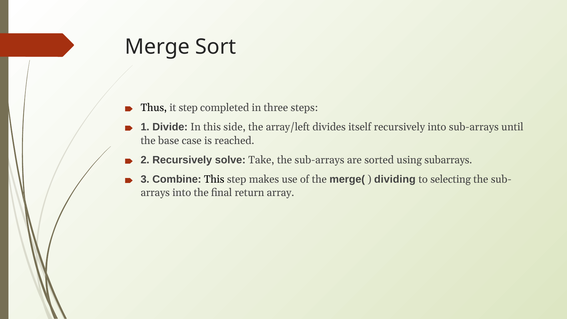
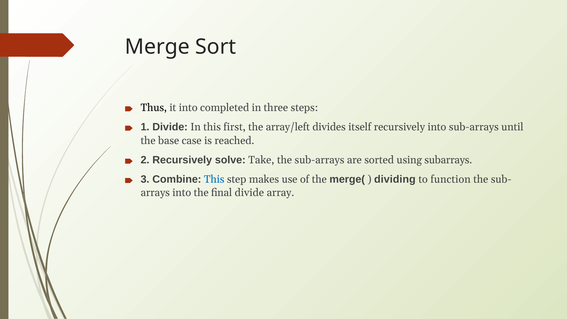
it step: step -> into (188, 108)
side: side -> first (235, 127)
This colour: black -> blue (214, 179)
selecting: selecting -> function (451, 179)
final return: return -> divide (249, 193)
